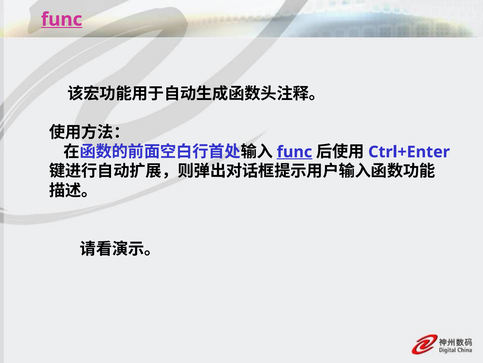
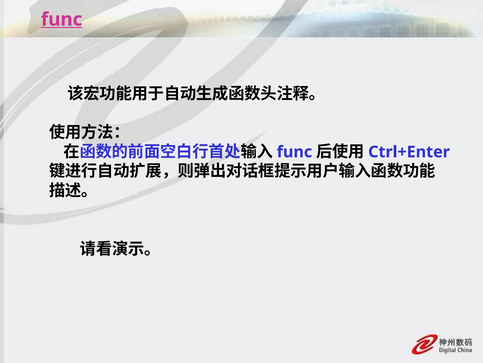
func underline: present -> none (294, 152)
